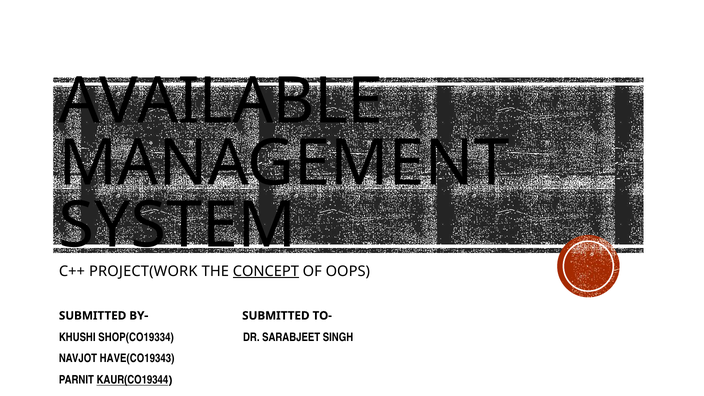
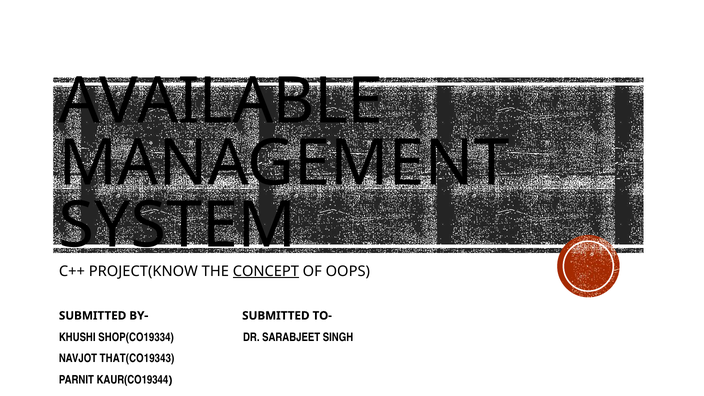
PROJECT(WORK: PROJECT(WORK -> PROJECT(KNOW (143, 271)
HAVE(CO19343: HAVE(CO19343 -> THAT(CO19343 (137, 359)
KAUR(CO19344 underline: present -> none (132, 380)
